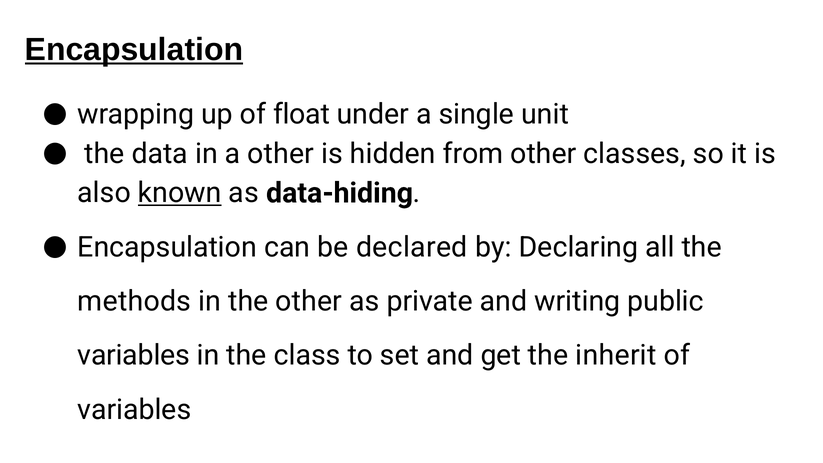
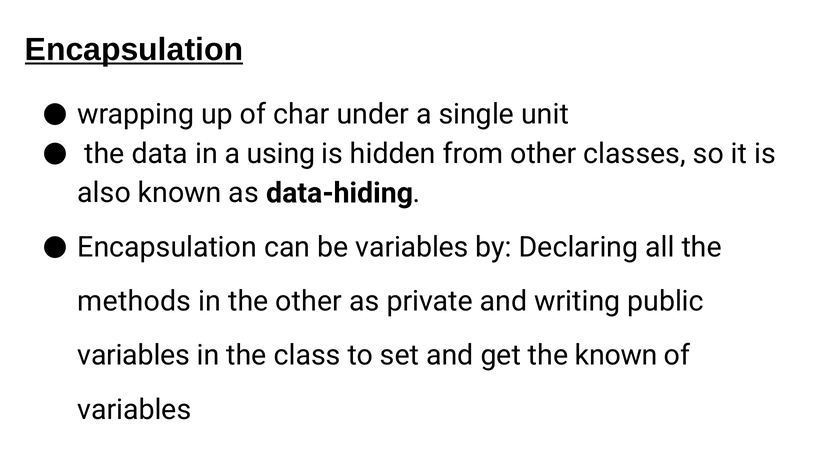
float: float -> char (301, 114)
a other: other -> using (281, 154)
known underline: present -> none (180, 193)
be declared: declared -> variables (412, 247)
the inherit: inherit -> known (616, 355)
